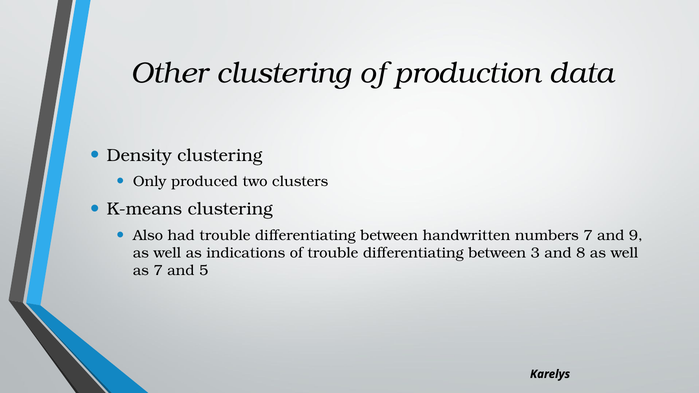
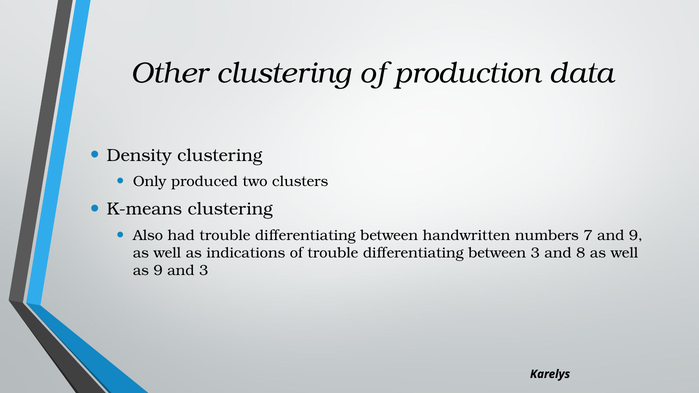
as 7: 7 -> 9 (158, 270)
and 5: 5 -> 3 (204, 270)
